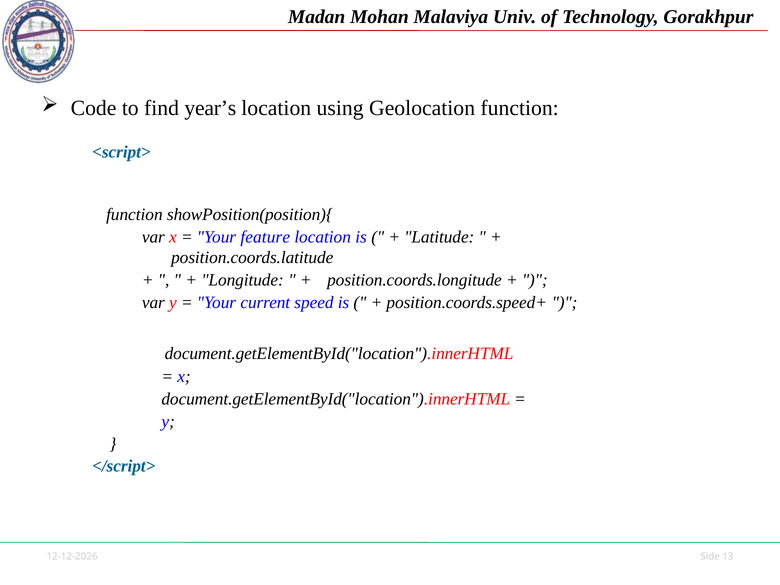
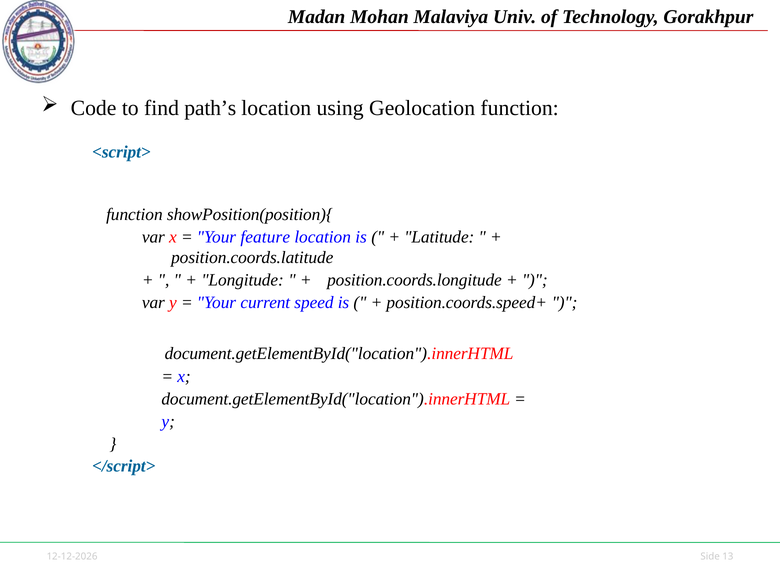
year’s: year’s -> path’s (210, 108)
